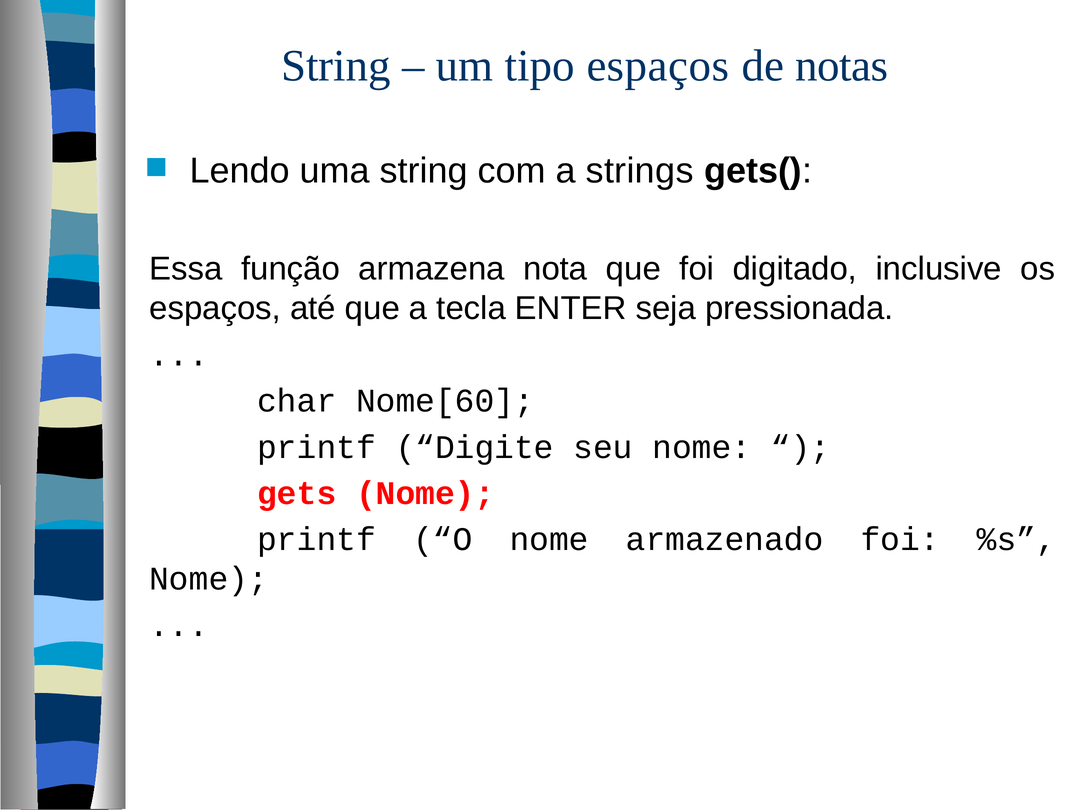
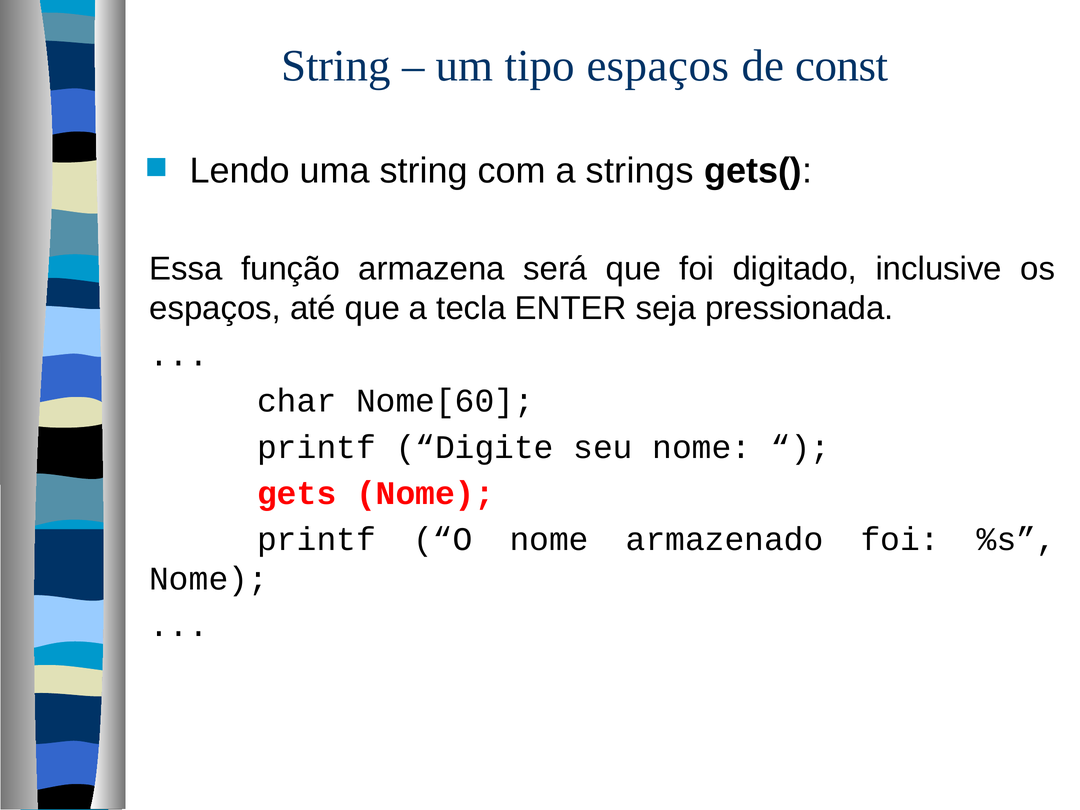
notas: notas -> const (842, 66)
nota: nota -> será (555, 269)
